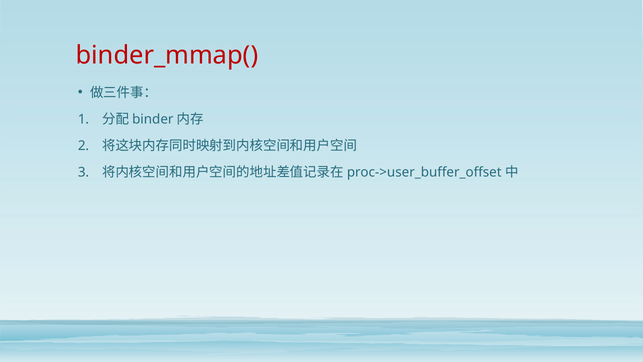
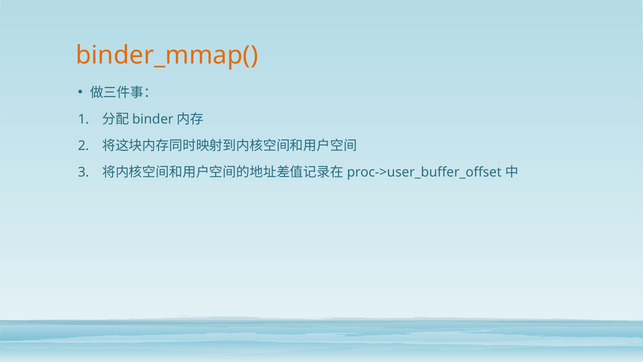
binder_mmap( colour: red -> orange (167, 55)
